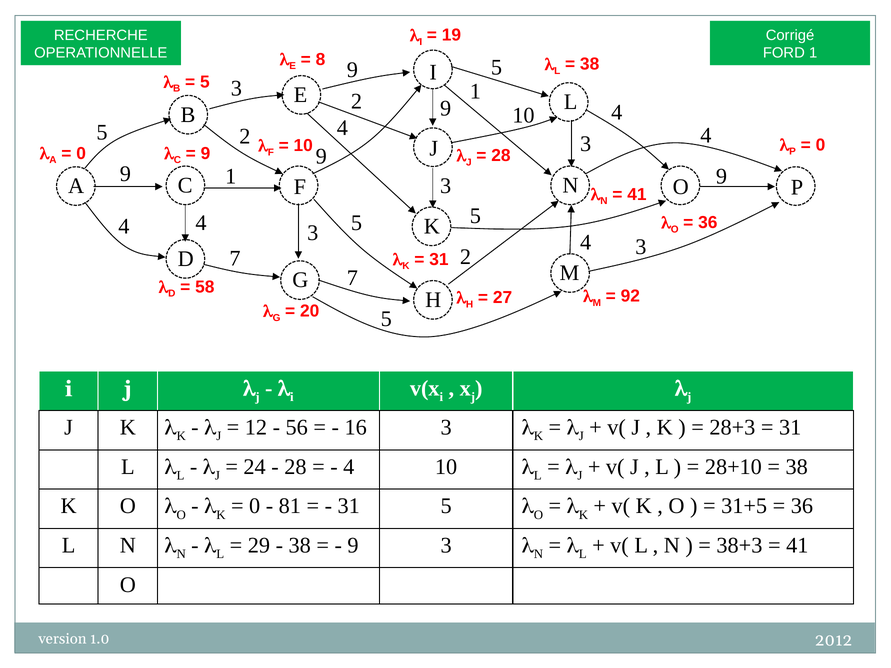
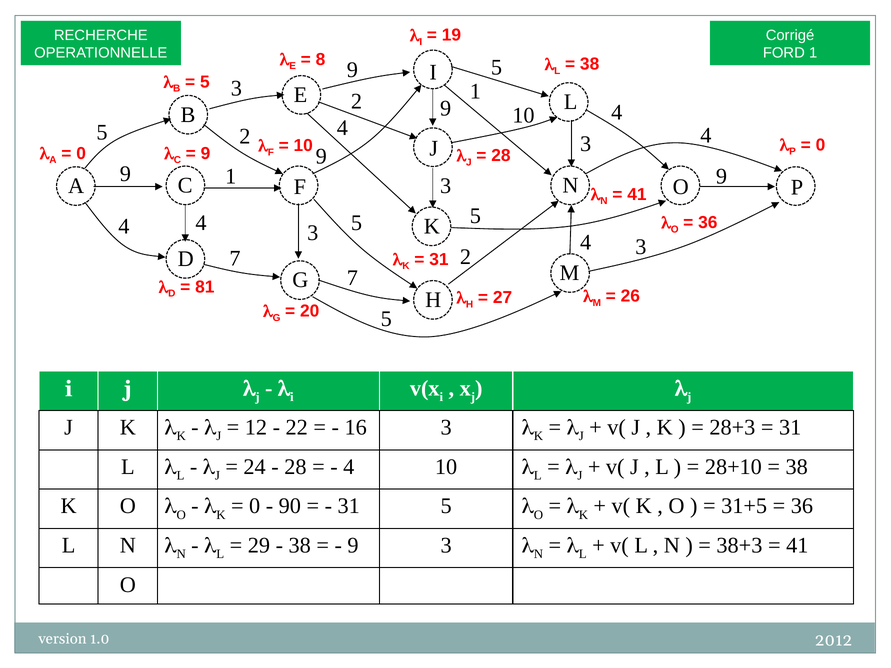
58: 58 -> 81 (205, 287)
92: 92 -> 26 (630, 296)
56: 56 -> 22 (297, 428)
81: 81 -> 90 (290, 506)
